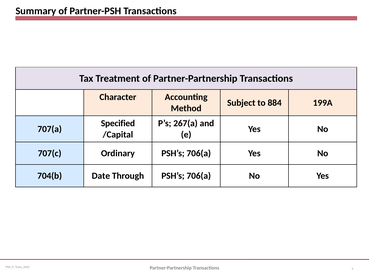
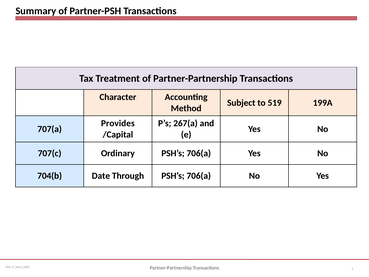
884: 884 -> 519 (275, 103)
Specified: Specified -> Provides (118, 123)
